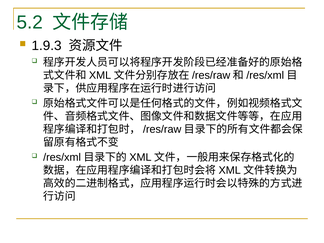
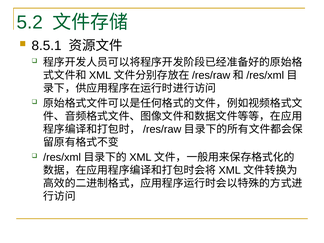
1.9.3: 1.9.3 -> 8.5.1 (47, 46)
